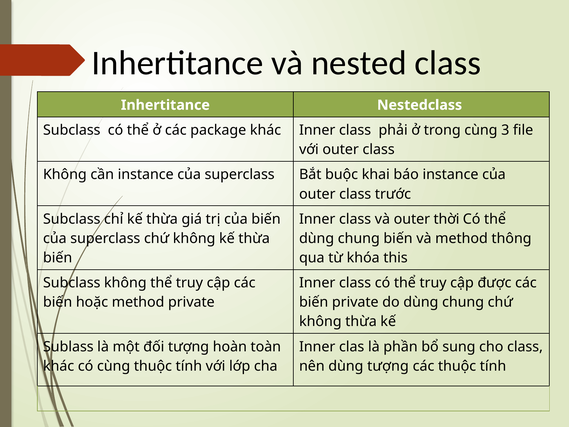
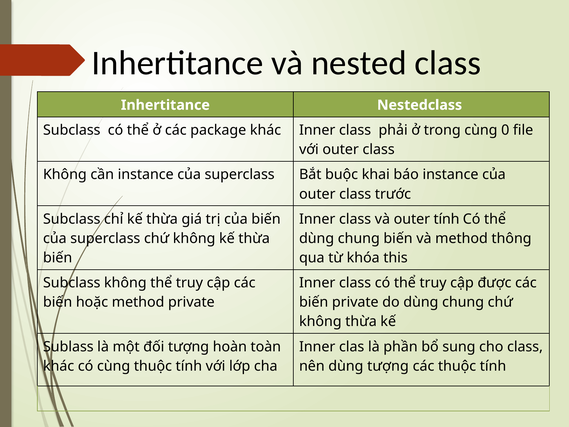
3: 3 -> 0 (505, 130)
outer thời: thời -> tính (447, 219)
